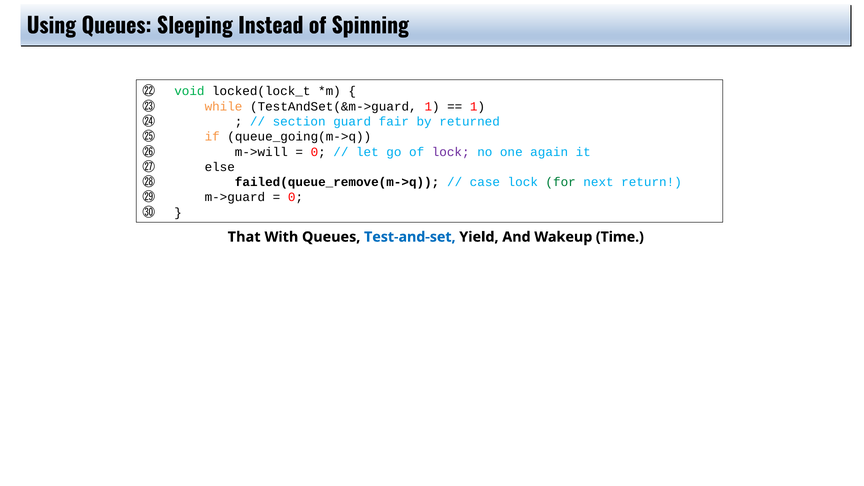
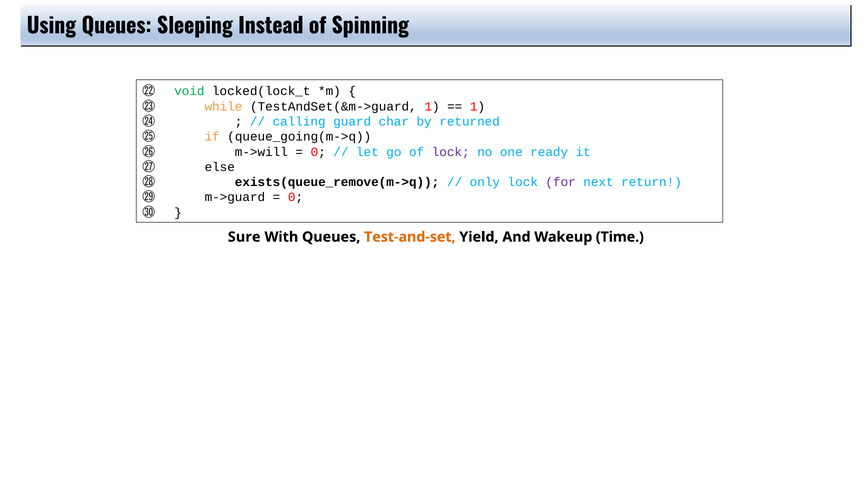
section: section -> calling (299, 122)
fair: fair -> char (394, 122)
again: again -> ready (549, 152)
failed(queue_remove(m->q: failed(queue_remove(m->q -> exists(queue_remove(m->q (337, 182)
case: case -> only (485, 182)
for colour: green -> purple (561, 182)
That: That -> Sure (244, 237)
Test-and-set colour: blue -> orange (410, 237)
